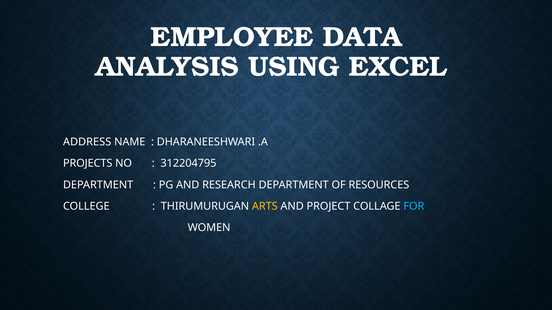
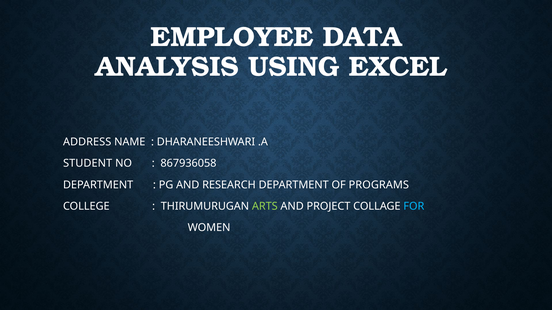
PROJECTS: PROJECTS -> STUDENT (88, 164)
312204795: 312204795 -> 867936058 (188, 164)
RESOURCES: RESOURCES -> PROGRAMS (379, 185)
ARTS colour: yellow -> light green (265, 207)
